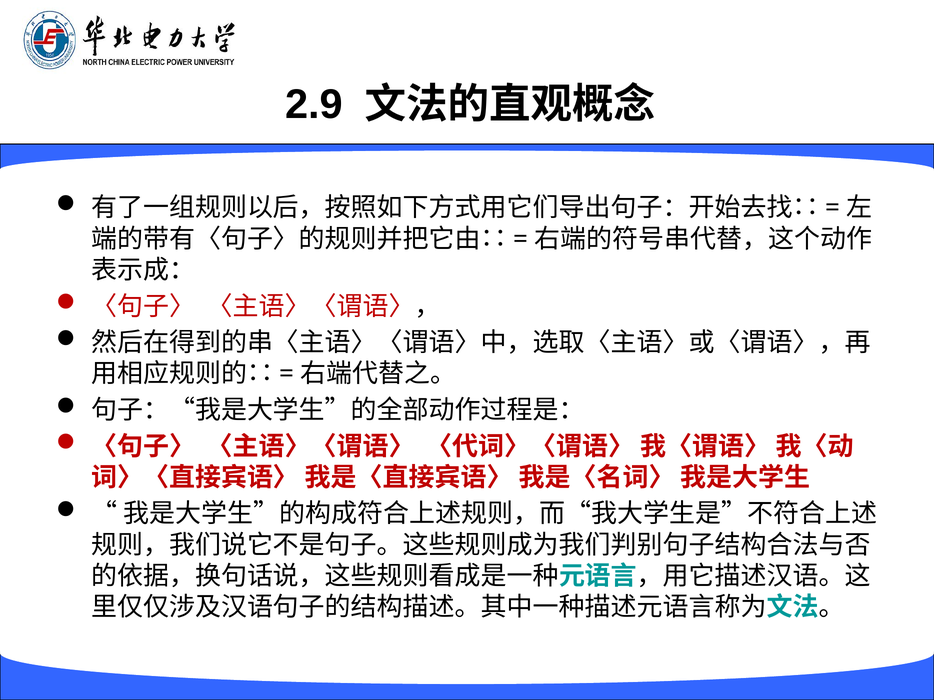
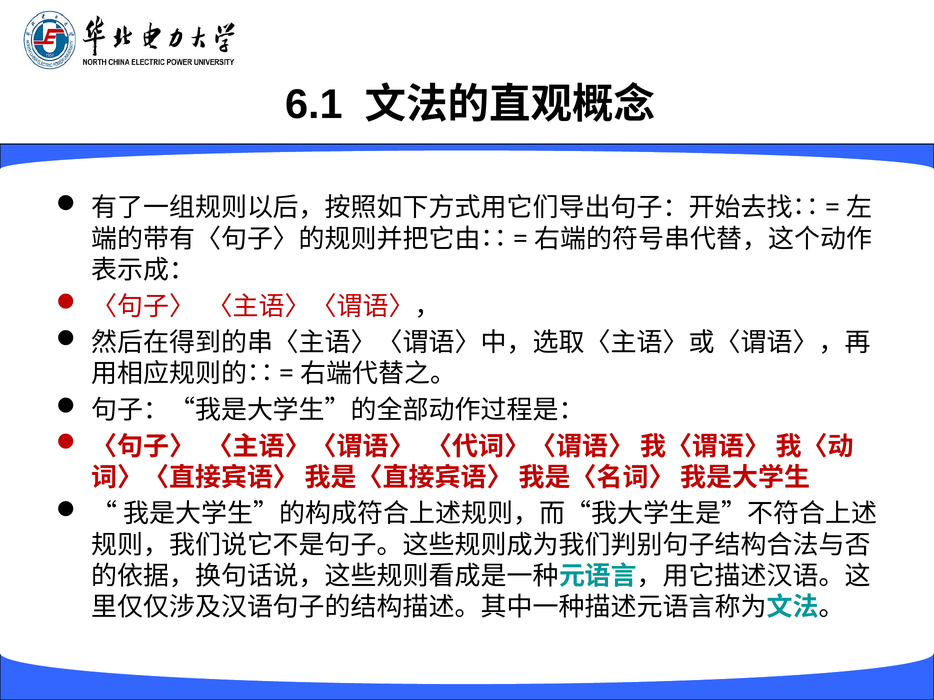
2.9: 2.9 -> 6.1 (314, 105)
